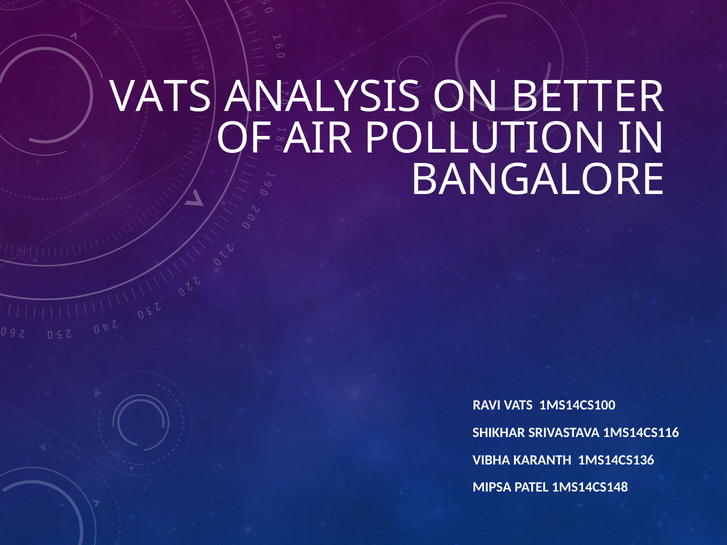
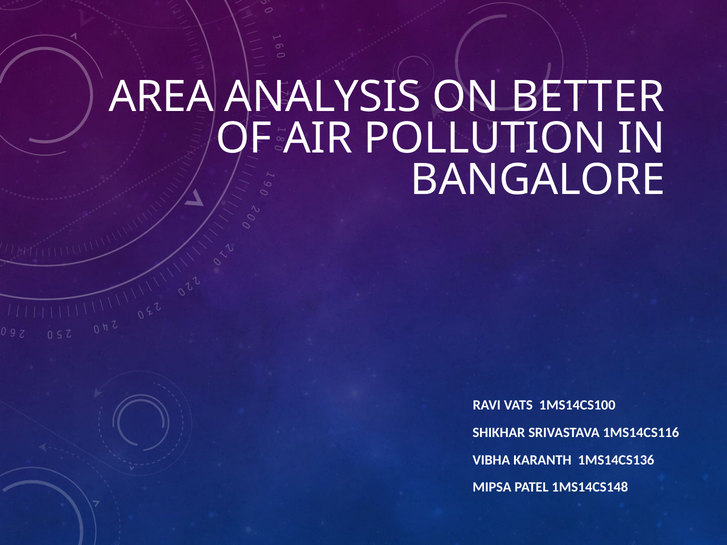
VATS: VATS -> AREA (161, 97)
